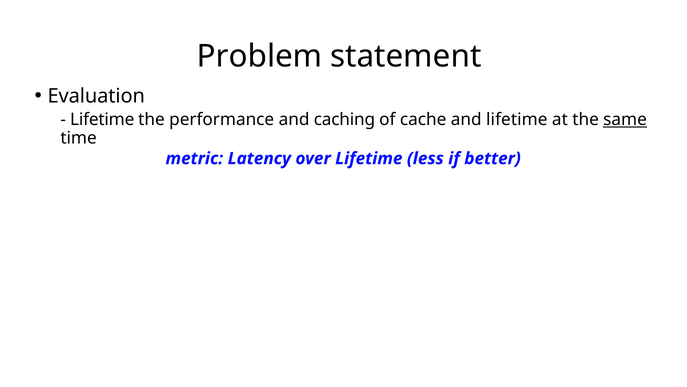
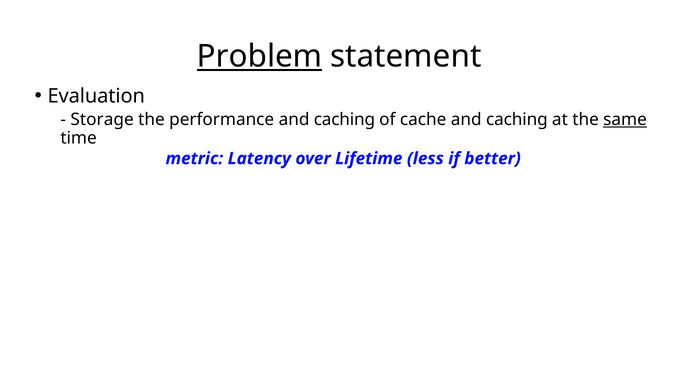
Problem underline: none -> present (260, 56)
Lifetime: Lifetime -> Storage (102, 119)
cache and lifetime: lifetime -> caching (517, 119)
